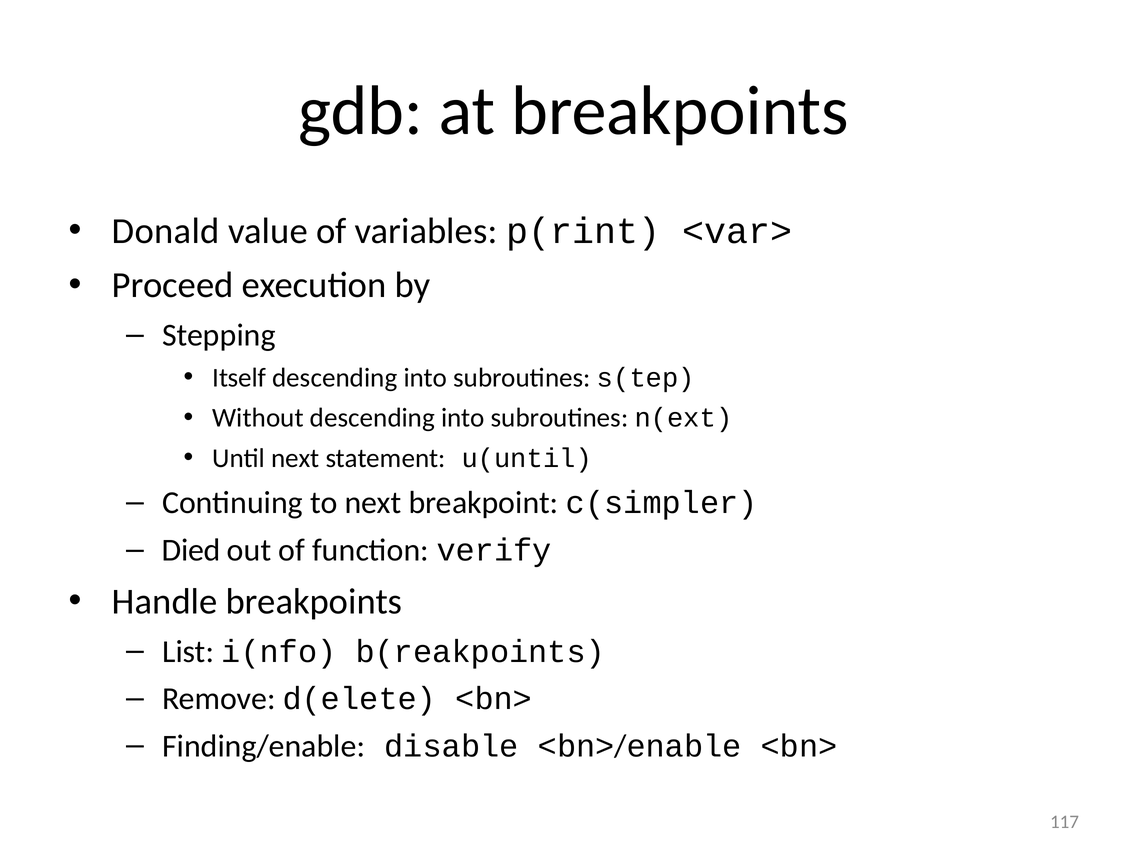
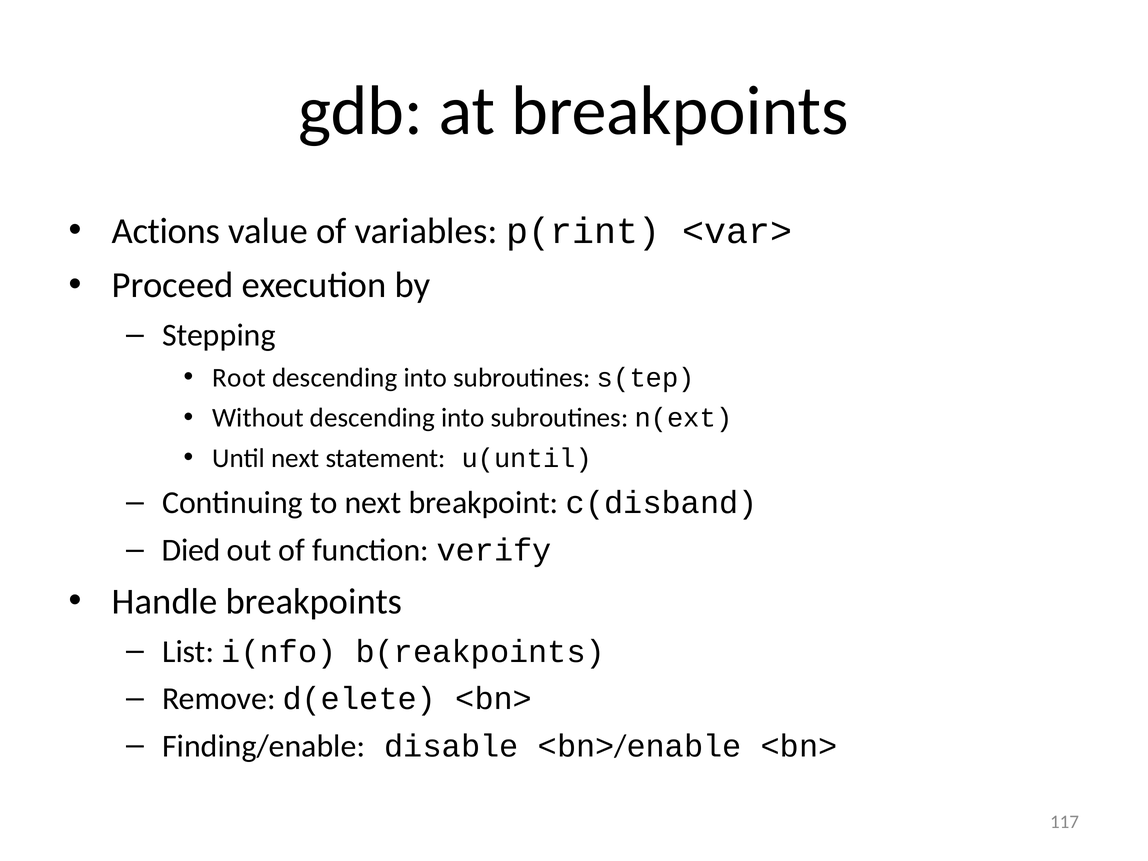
Donald: Donald -> Actions (166, 231)
Itself: Itself -> Root (239, 378)
c(simpler: c(simpler -> c(disband (662, 503)
